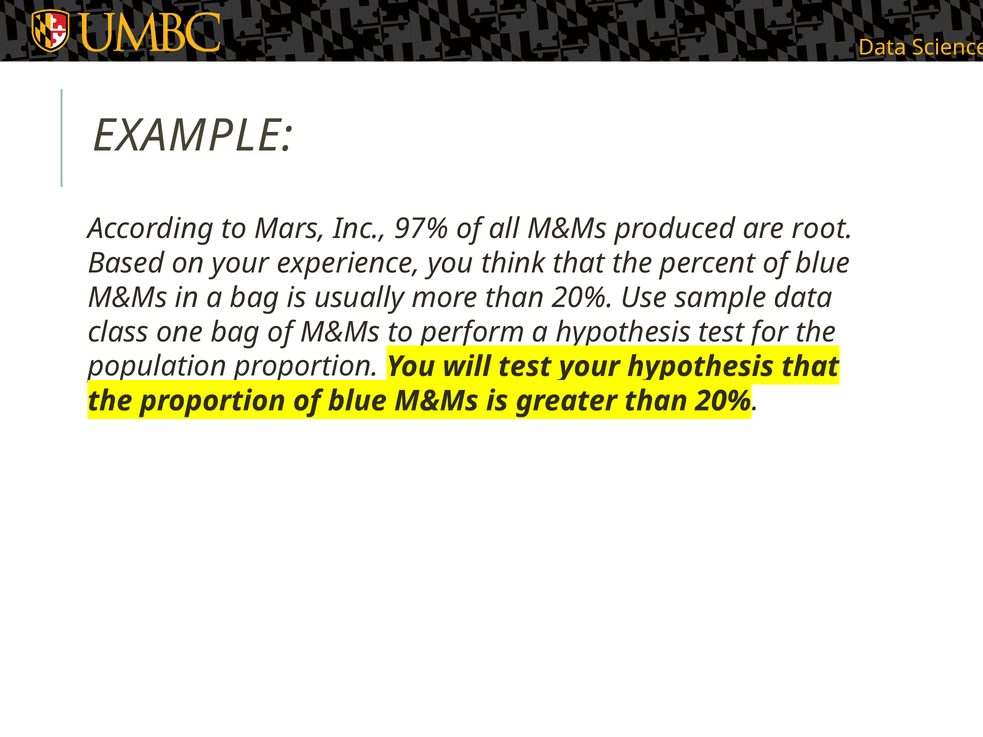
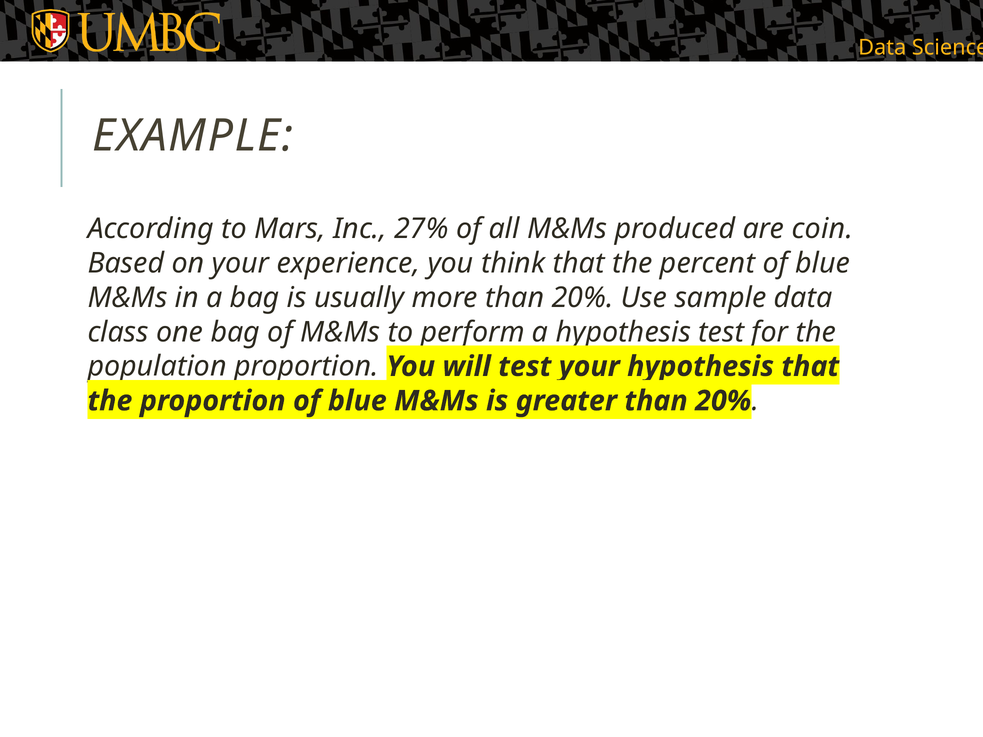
97%: 97% -> 27% (421, 229)
root: root -> coin (822, 229)
